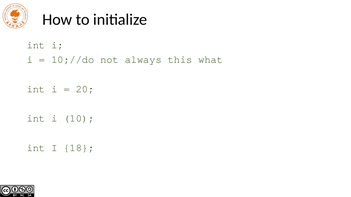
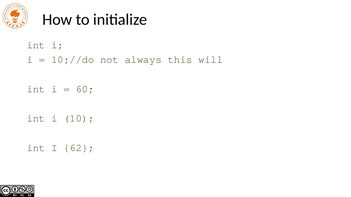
what: what -> will (211, 60)
20: 20 -> 60 (85, 89)
18: 18 -> 62 (79, 148)
